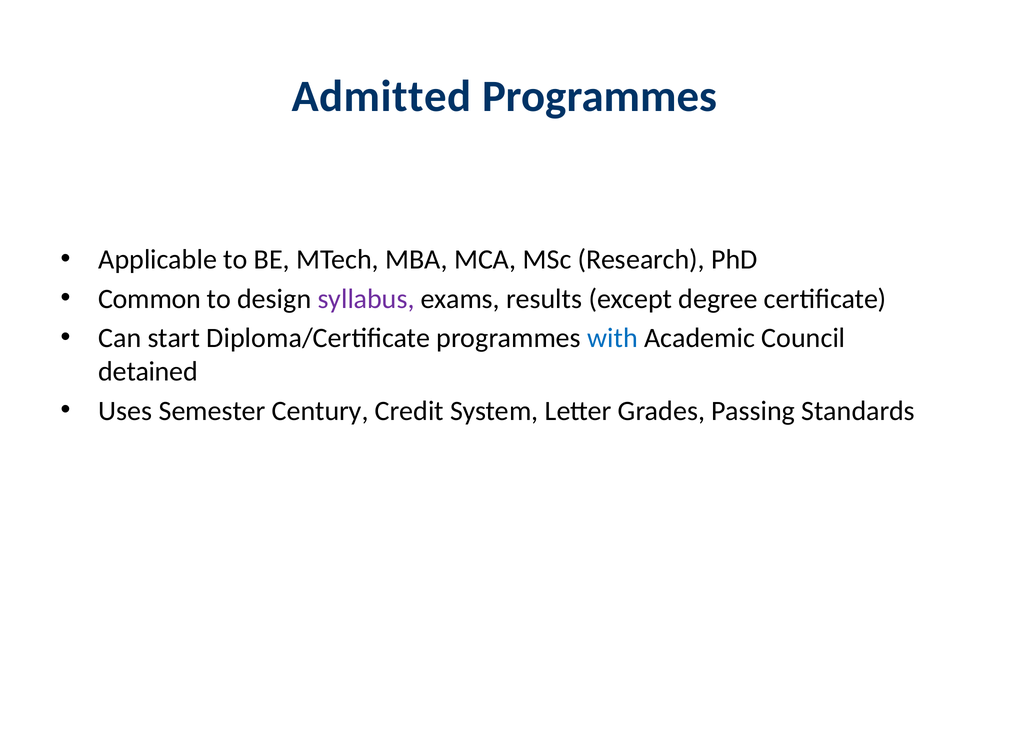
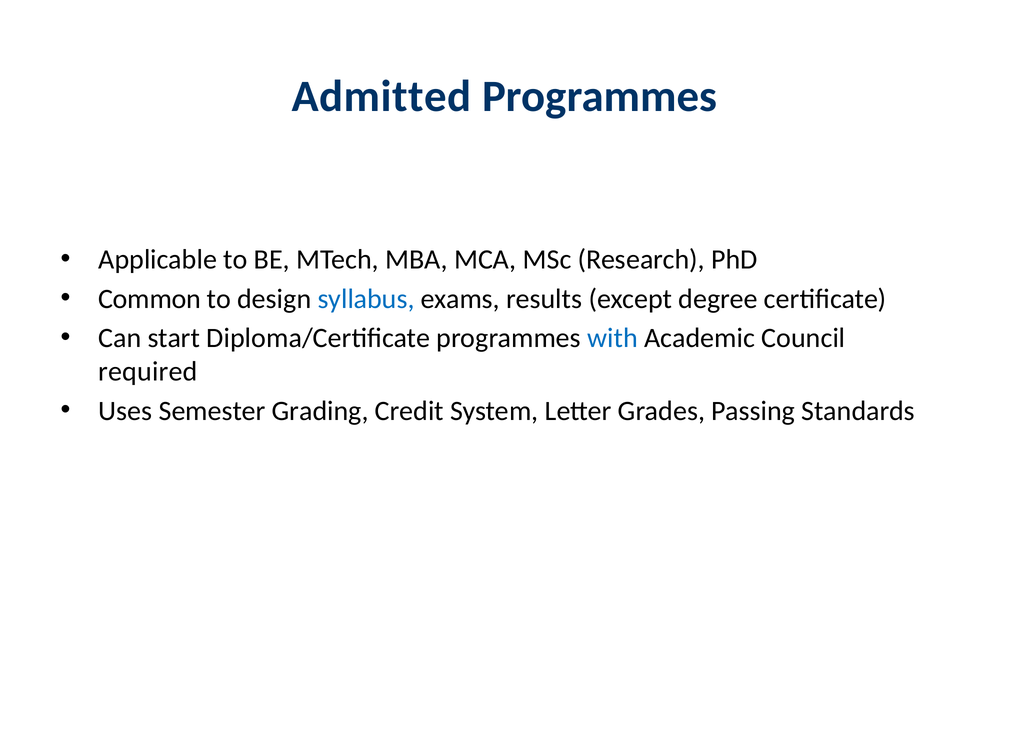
syllabus colour: purple -> blue (366, 299)
detained: detained -> required (148, 372)
Century: Century -> Grading (320, 411)
